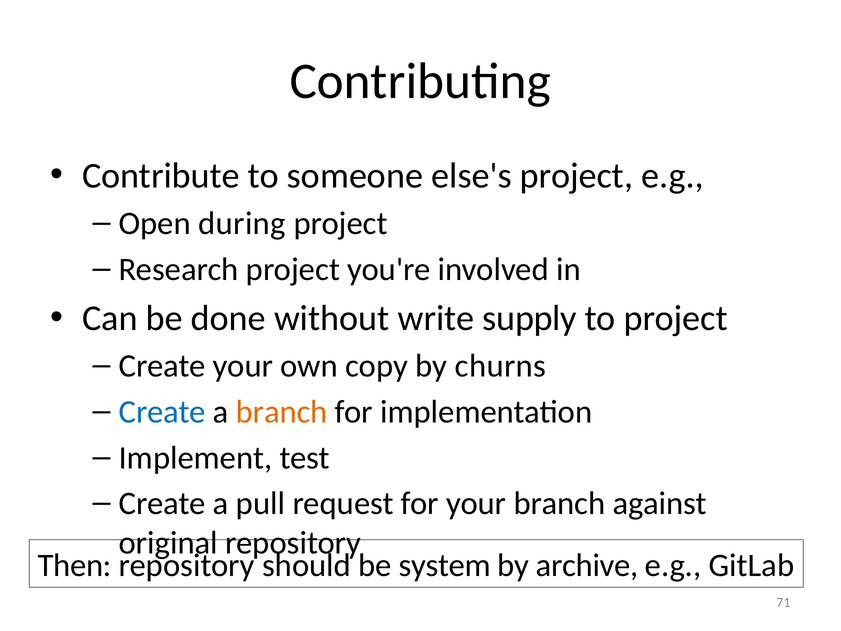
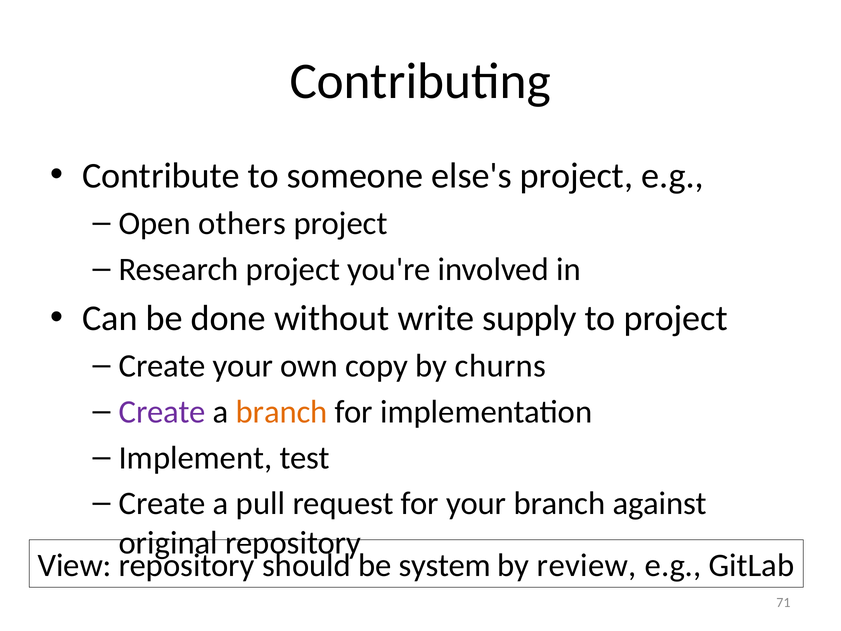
during: during -> others (242, 223)
Create colour: blue -> purple (162, 412)
Then: Then -> View (75, 565)
archive: archive -> review (587, 565)
